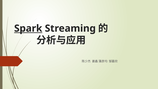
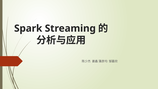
Spark underline: present -> none (28, 28)
